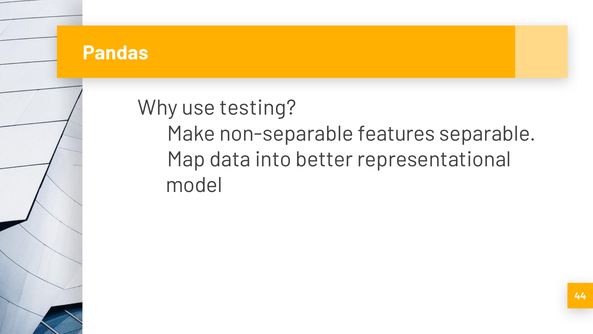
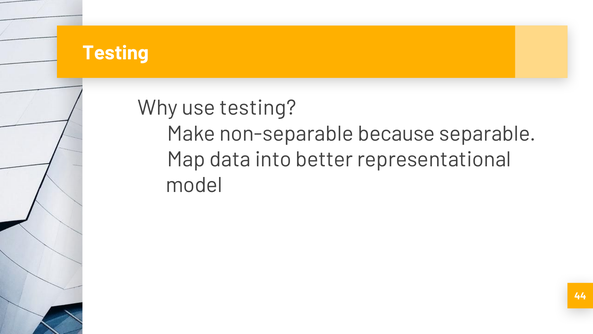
Pandas: Pandas -> Testing (116, 53)
features: features -> because (396, 133)
